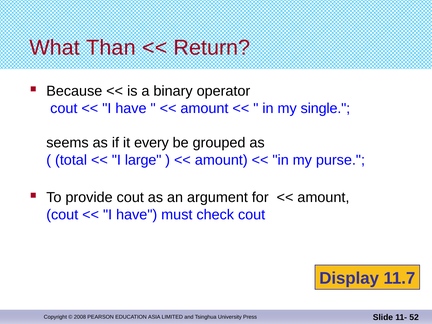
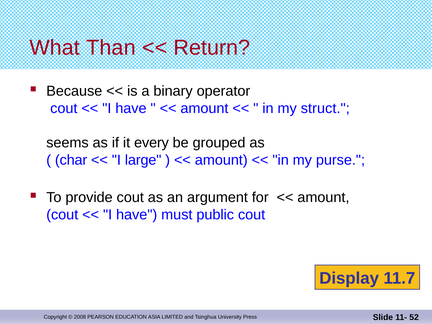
single: single -> struct (325, 108)
total: total -> char (71, 160)
check: check -> public (215, 215)
